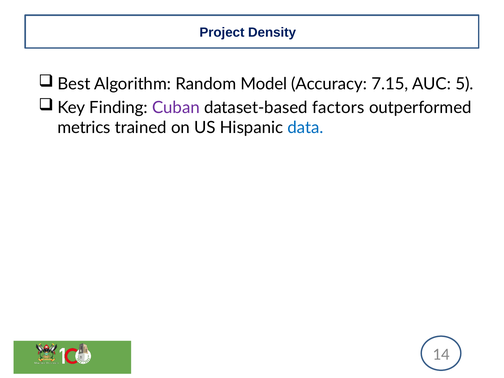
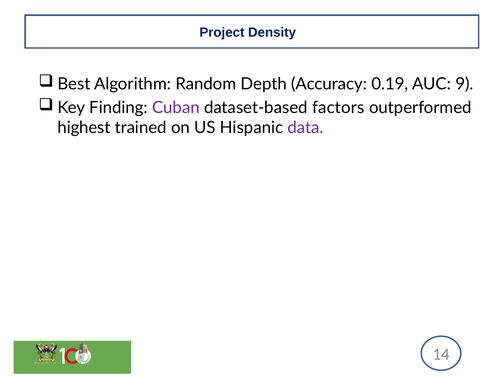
Model: Model -> Depth (264, 84)
7.15: 7.15 -> 0.19 (390, 84)
5: 5 -> 9 (464, 84)
metrics: metrics -> highest (84, 128)
data colour: blue -> purple (305, 128)
